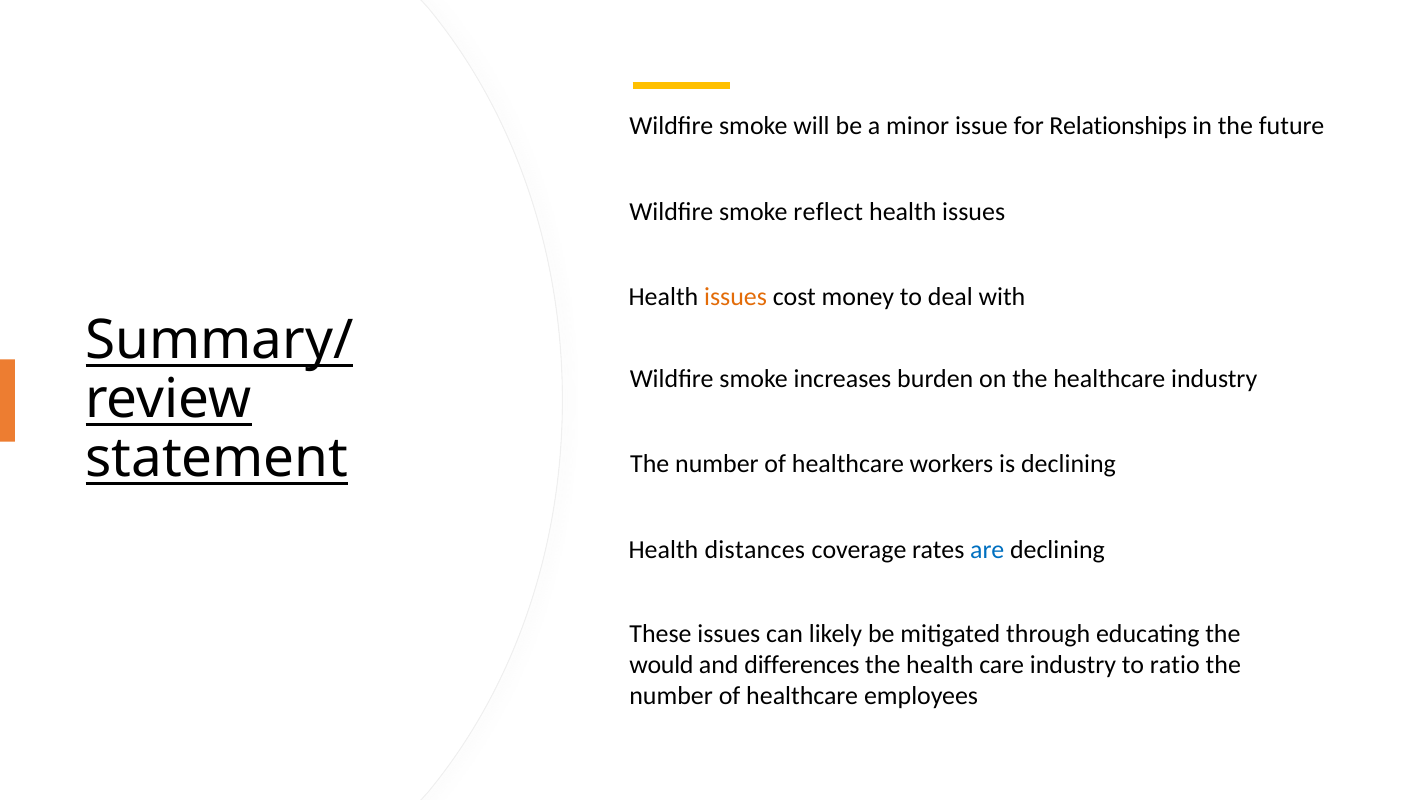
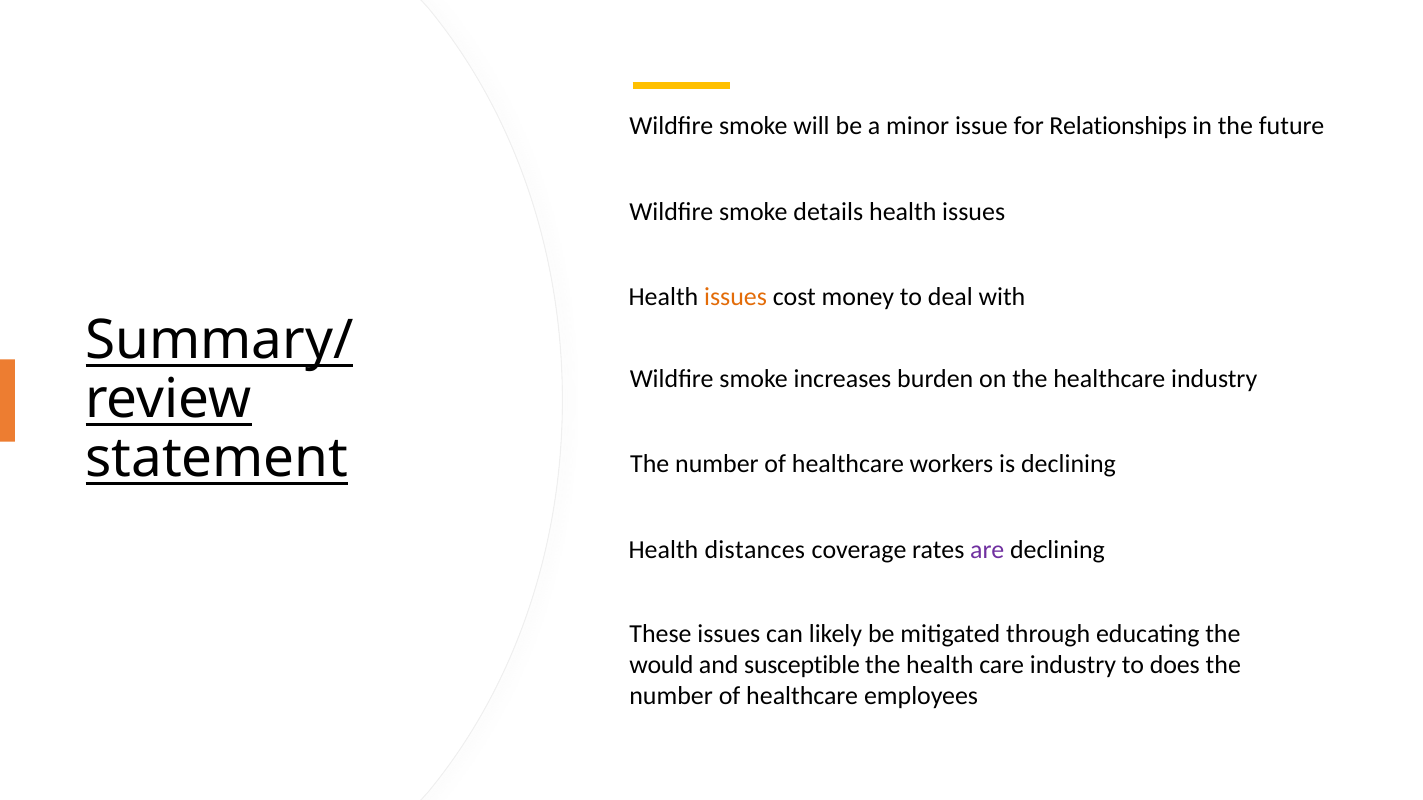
reflect: reflect -> details (828, 212)
are colour: blue -> purple (987, 551)
differences: differences -> susceptible (802, 665)
ratio: ratio -> does (1175, 665)
